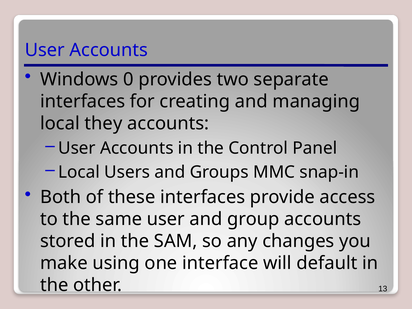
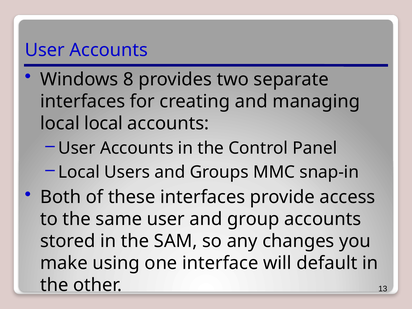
0: 0 -> 8 (128, 80)
local they: they -> local (104, 124)
